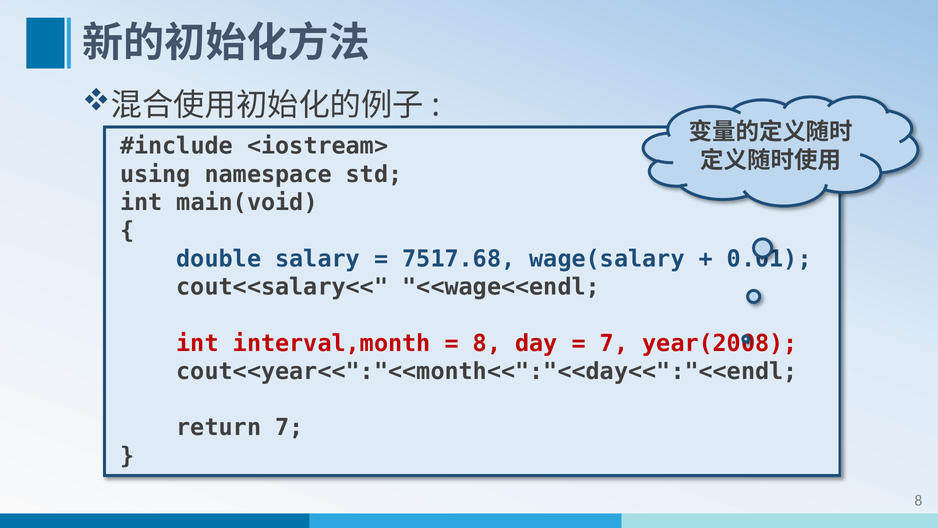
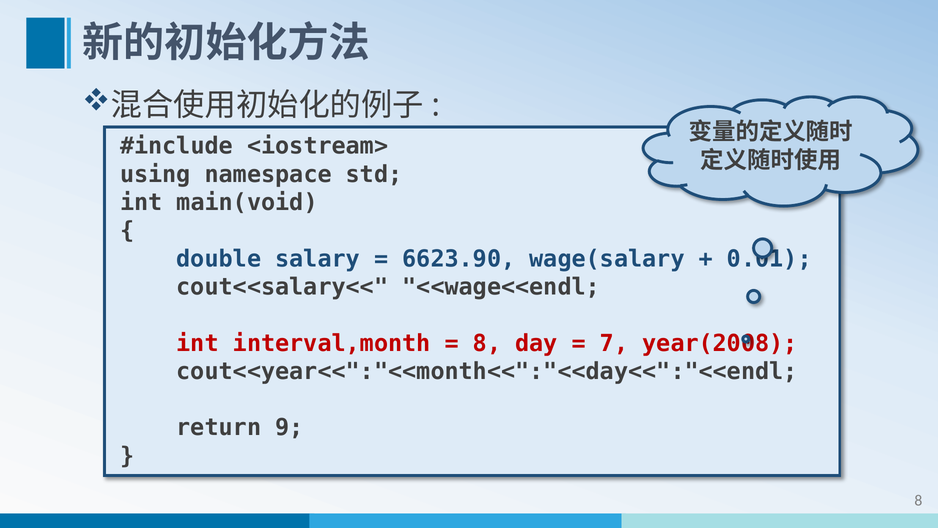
7517.68: 7517.68 -> 6623.90 (459, 259)
return 7: 7 -> 9 (289, 428)
